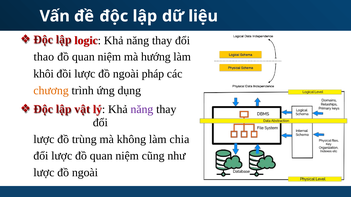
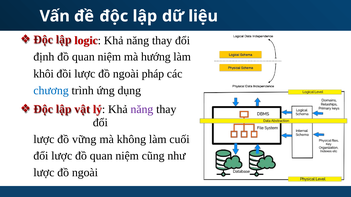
thao: thao -> định (44, 57)
chương colour: orange -> blue (51, 91)
trùng: trùng -> vững (84, 139)
chia: chia -> cuối (179, 139)
